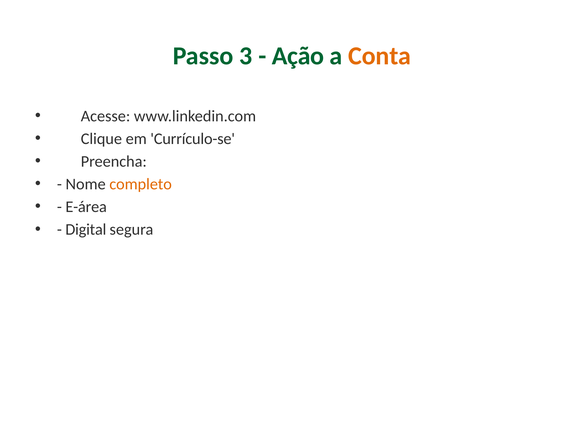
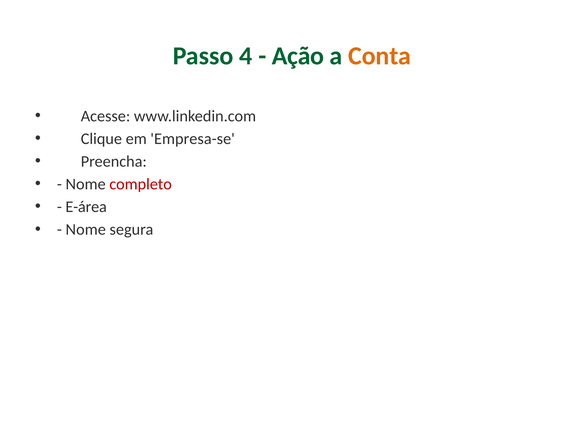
3: 3 -> 4 (246, 56)
Currículo-se: Currículo-se -> Empresa-se (193, 139)
completo colour: orange -> red (141, 184)
Digital: Digital -> Nome (86, 230)
